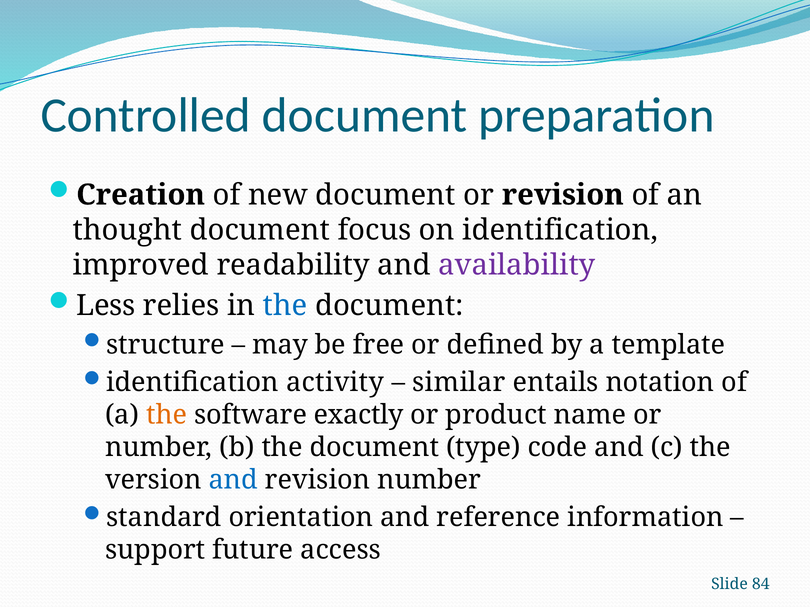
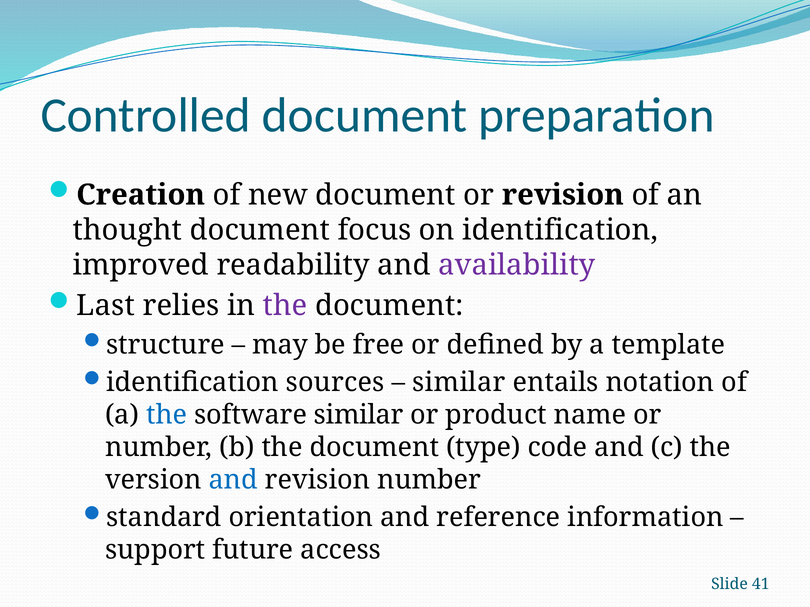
Less: Less -> Last (106, 306)
the colour: blue -> purple (285, 306)
activity: activity -> sources (335, 383)
the colour: orange -> blue (167, 415)
software exactly: exactly -> similar (359, 415)
84: 84 -> 41 (761, 584)
